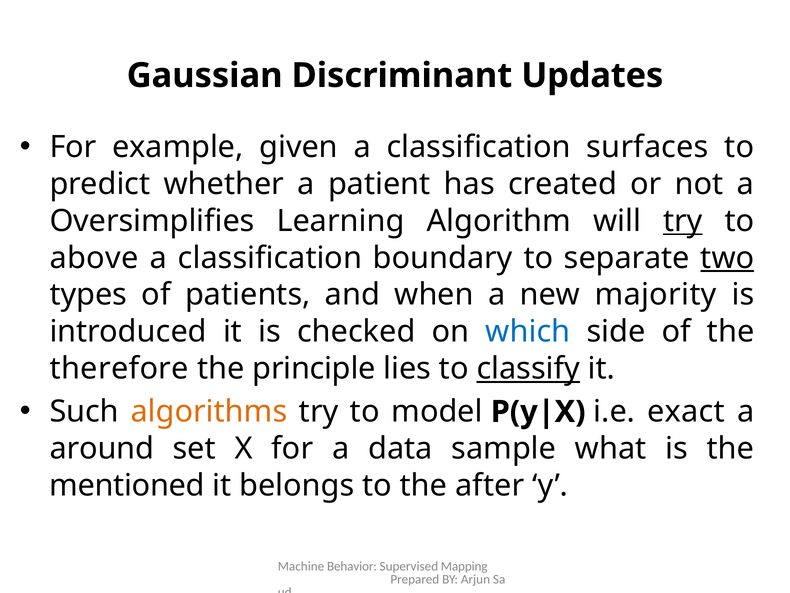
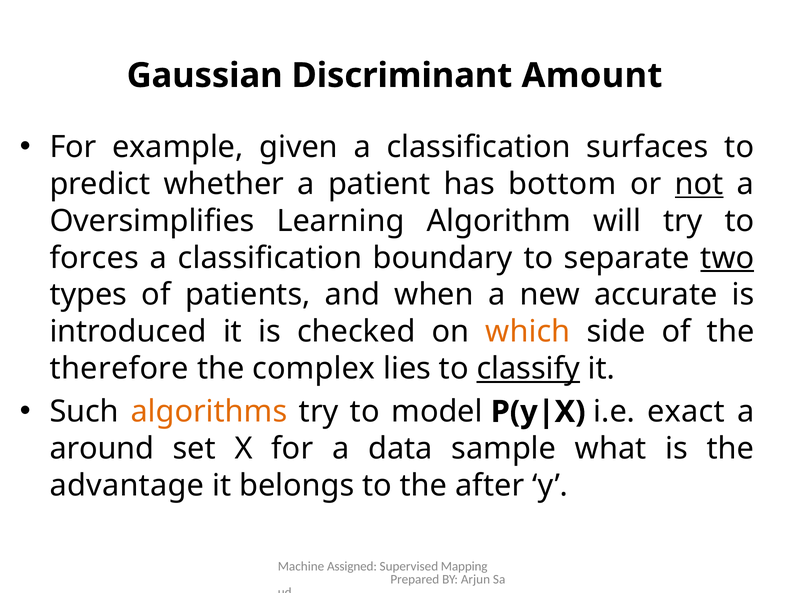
Updates: Updates -> Amount (592, 75)
created: created -> bottom (562, 184)
not underline: none -> present (699, 184)
try underline: present -> none (683, 221)
above: above -> forces (94, 258)
majority: majority -> accurate (656, 295)
which colour: blue -> orange (528, 331)
principle: principle -> complex (314, 368)
mentioned: mentioned -> advantage (127, 485)
Behavior: Behavior -> Assigned (352, 566)
